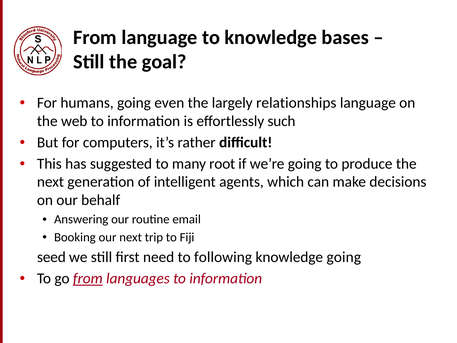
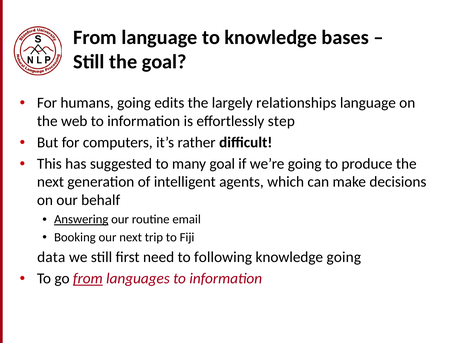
even: even -> edits (169, 103)
such: such -> step (281, 121)
many root: root -> goal (222, 164)
Answering underline: none -> present (81, 219)
seed: seed -> data (51, 257)
